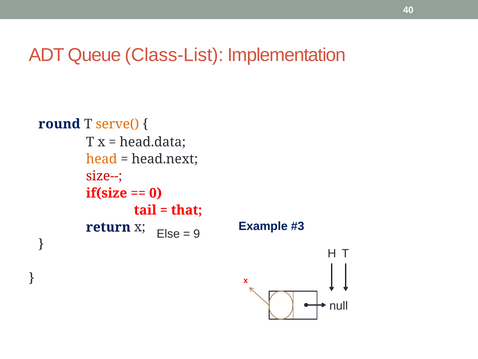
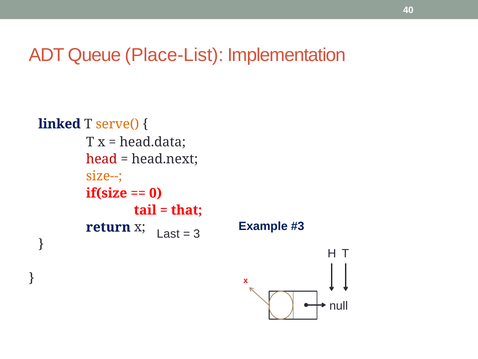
Class-List: Class-List -> Place-List (174, 55)
round: round -> linked (59, 124)
head colour: orange -> red (102, 159)
size-- colour: red -> orange (104, 176)
Else: Else -> Last (168, 233)
9: 9 -> 3 (197, 233)
